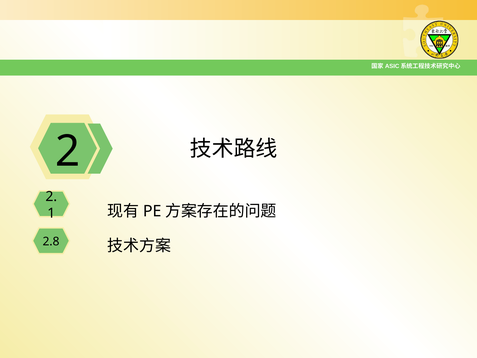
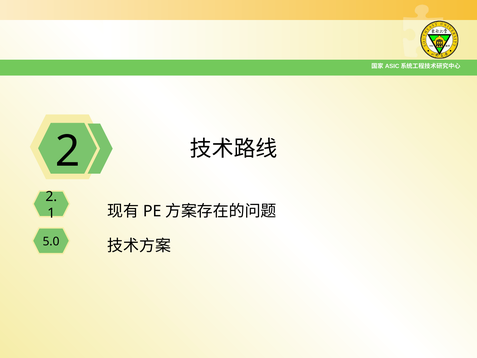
2.8: 2.8 -> 5.0 (51, 241)
